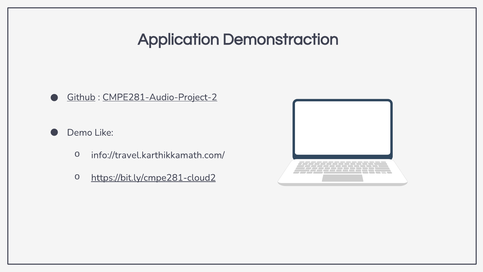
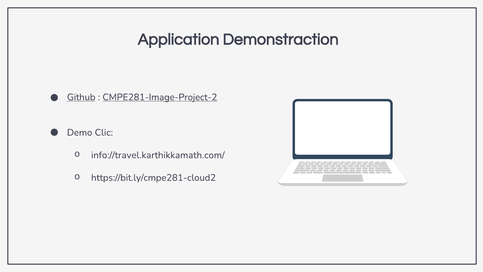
CMPE281-Audio-Project-2: CMPE281-Audio-Project-2 -> CMPE281-Image-Project-2 (160, 97)
Like: Like -> Clic (104, 132)
https://bit.ly/cmpe281-cloud2 underline: present -> none (153, 177)
